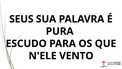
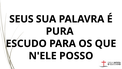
VENTO: VENTO -> POSSO (76, 56)
